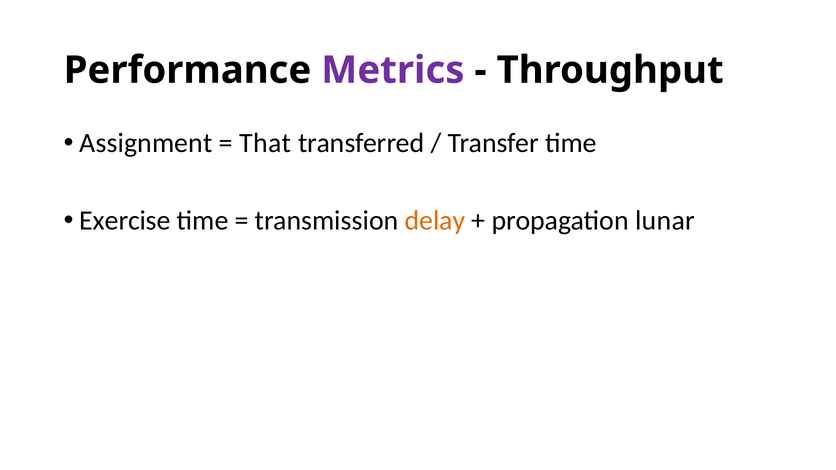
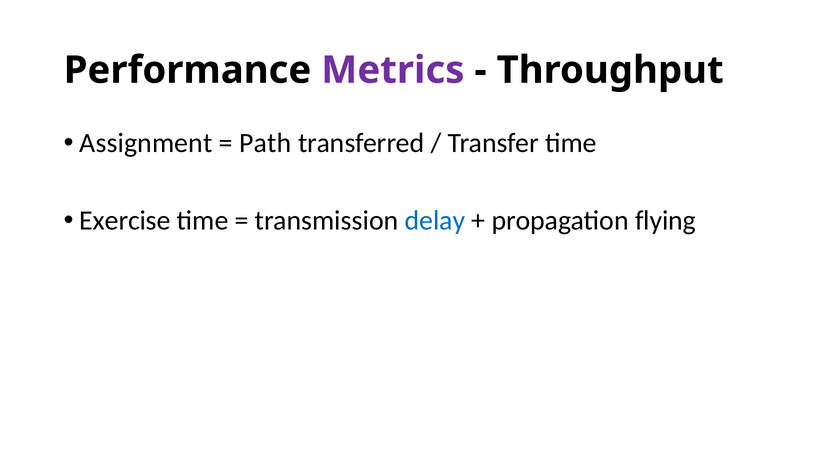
That: That -> Path (265, 143)
delay colour: orange -> blue (435, 221)
lunar: lunar -> flying (665, 221)
